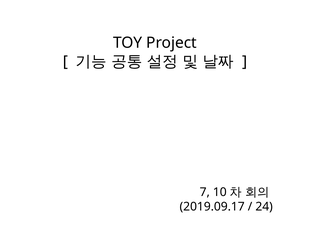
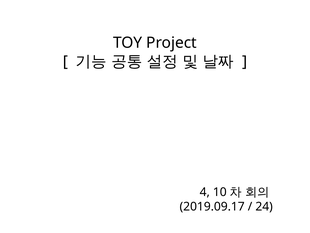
7: 7 -> 4 (205, 192)
